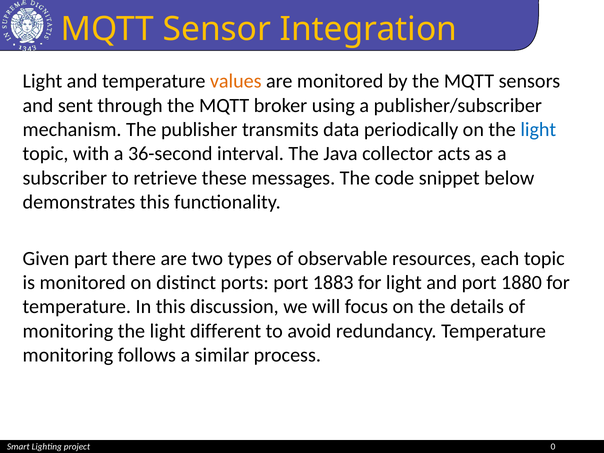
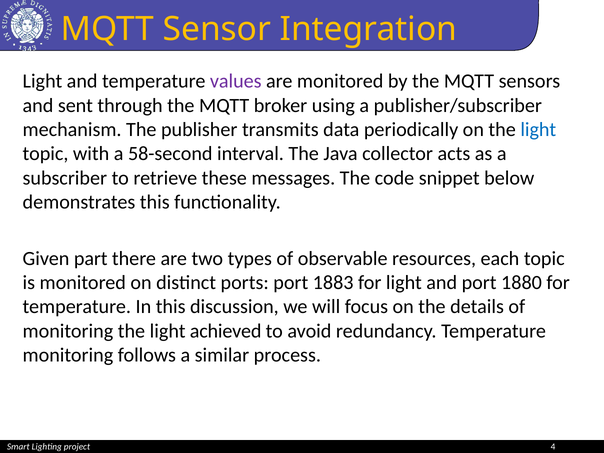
values colour: orange -> purple (236, 81)
36-second: 36-second -> 58-second (170, 154)
different: different -> achieved (226, 331)
0: 0 -> 4 (553, 447)
